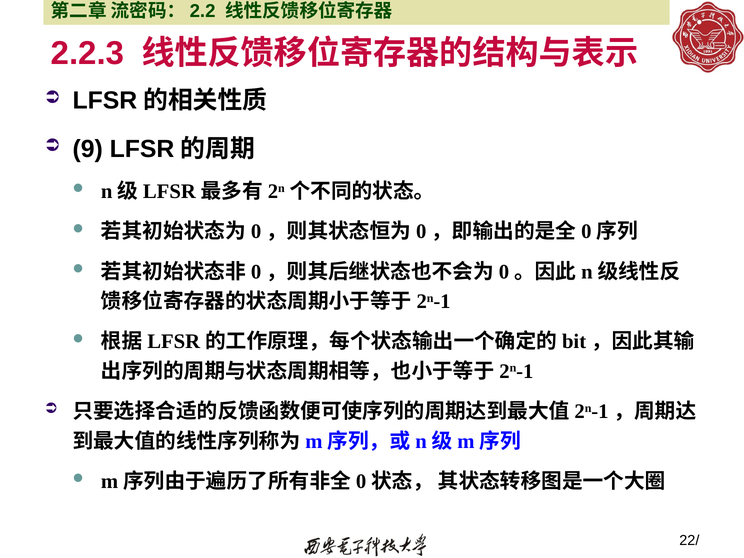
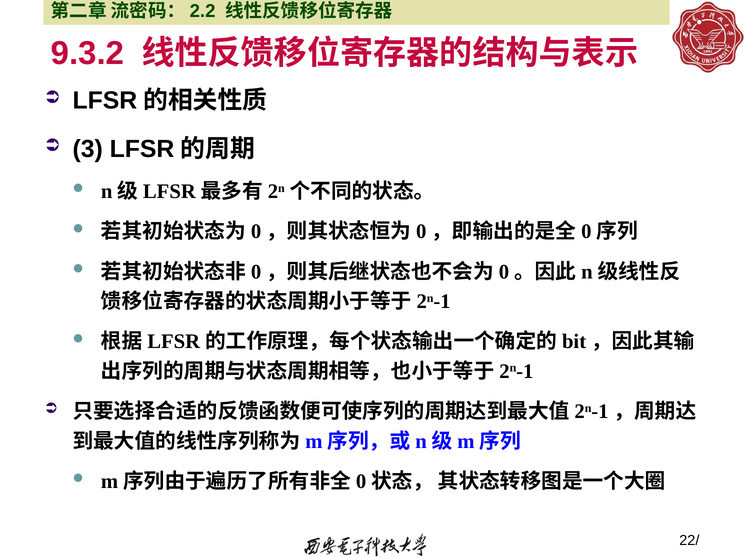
2.2.3: 2.2.3 -> 9.3.2 (88, 53)
9: 9 -> 3 (88, 149)
